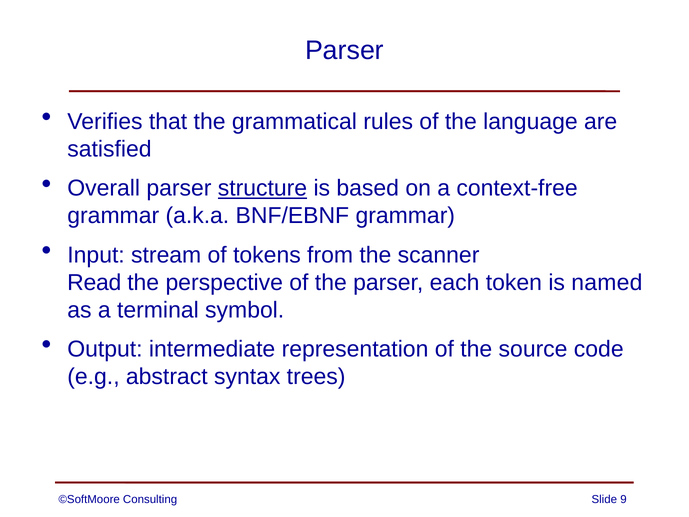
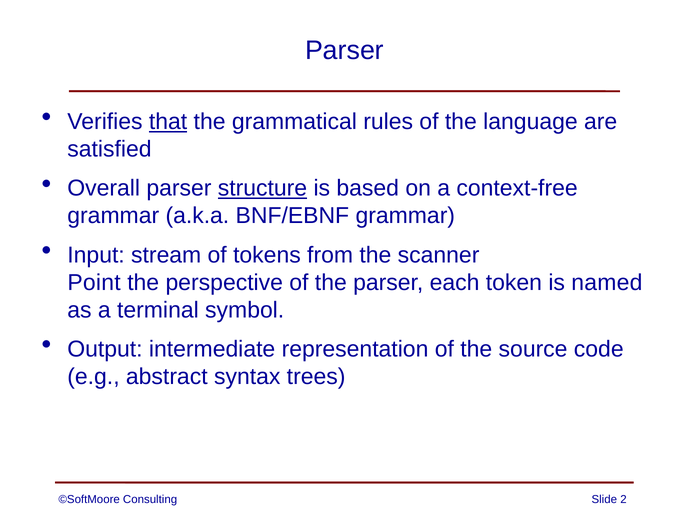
that underline: none -> present (168, 122)
Read: Read -> Point (94, 282)
9: 9 -> 2 (623, 499)
